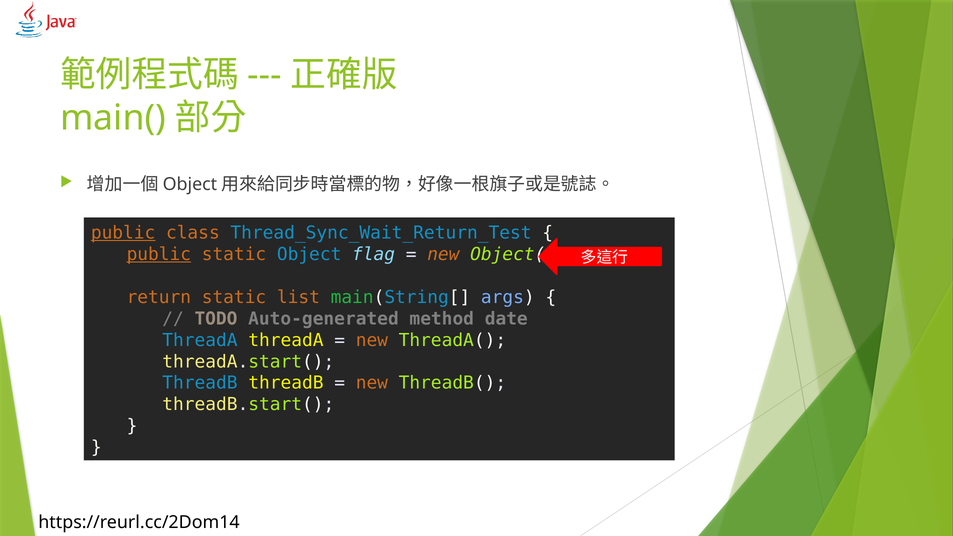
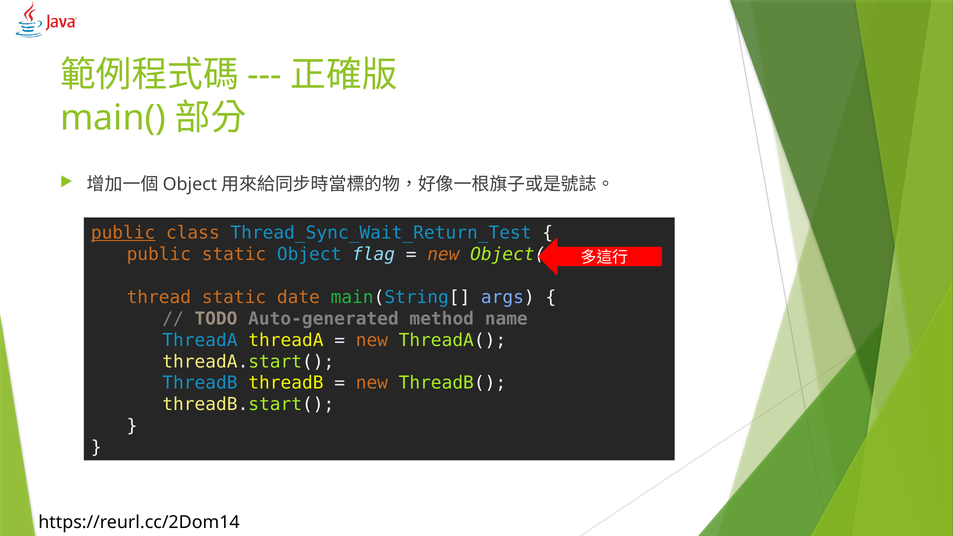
public underline: present -> none (159, 254)
return: return -> thread (159, 297)
list: list -> date (298, 297)
date: date -> name (506, 319)
